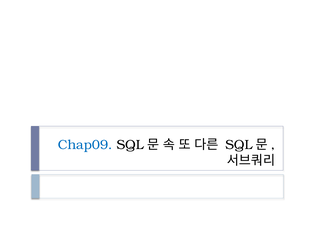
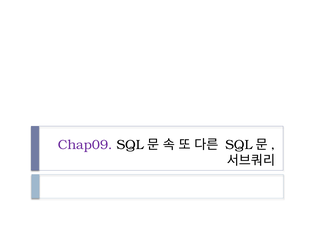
Chap09 colour: blue -> purple (85, 144)
